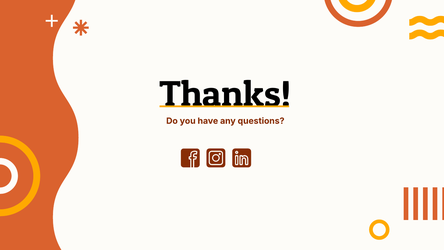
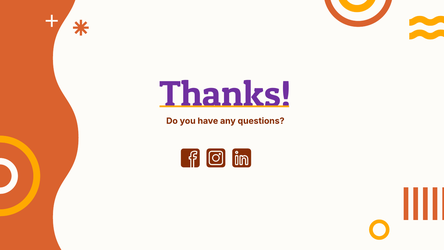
Thanks colour: black -> purple (225, 94)
